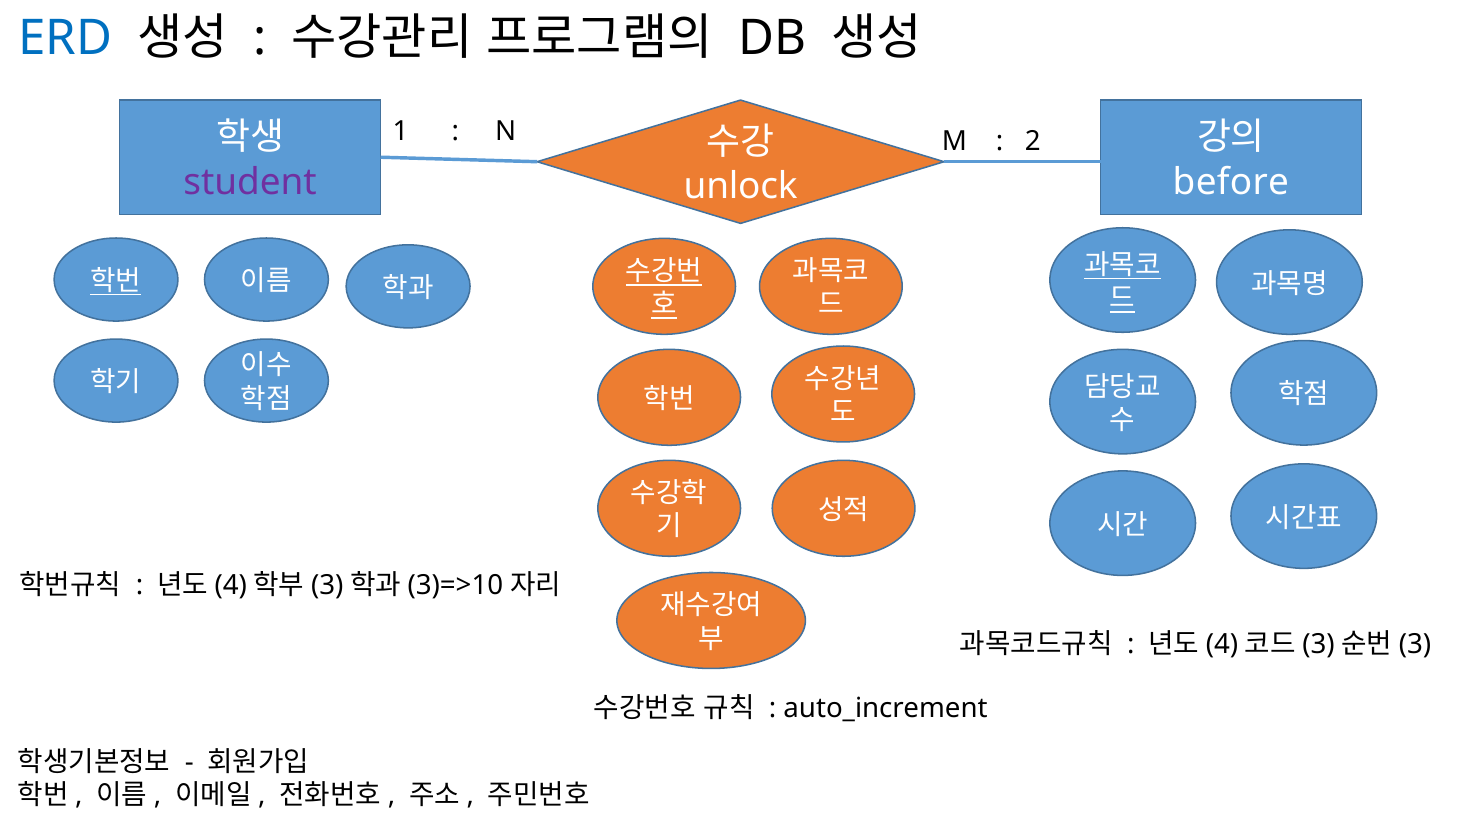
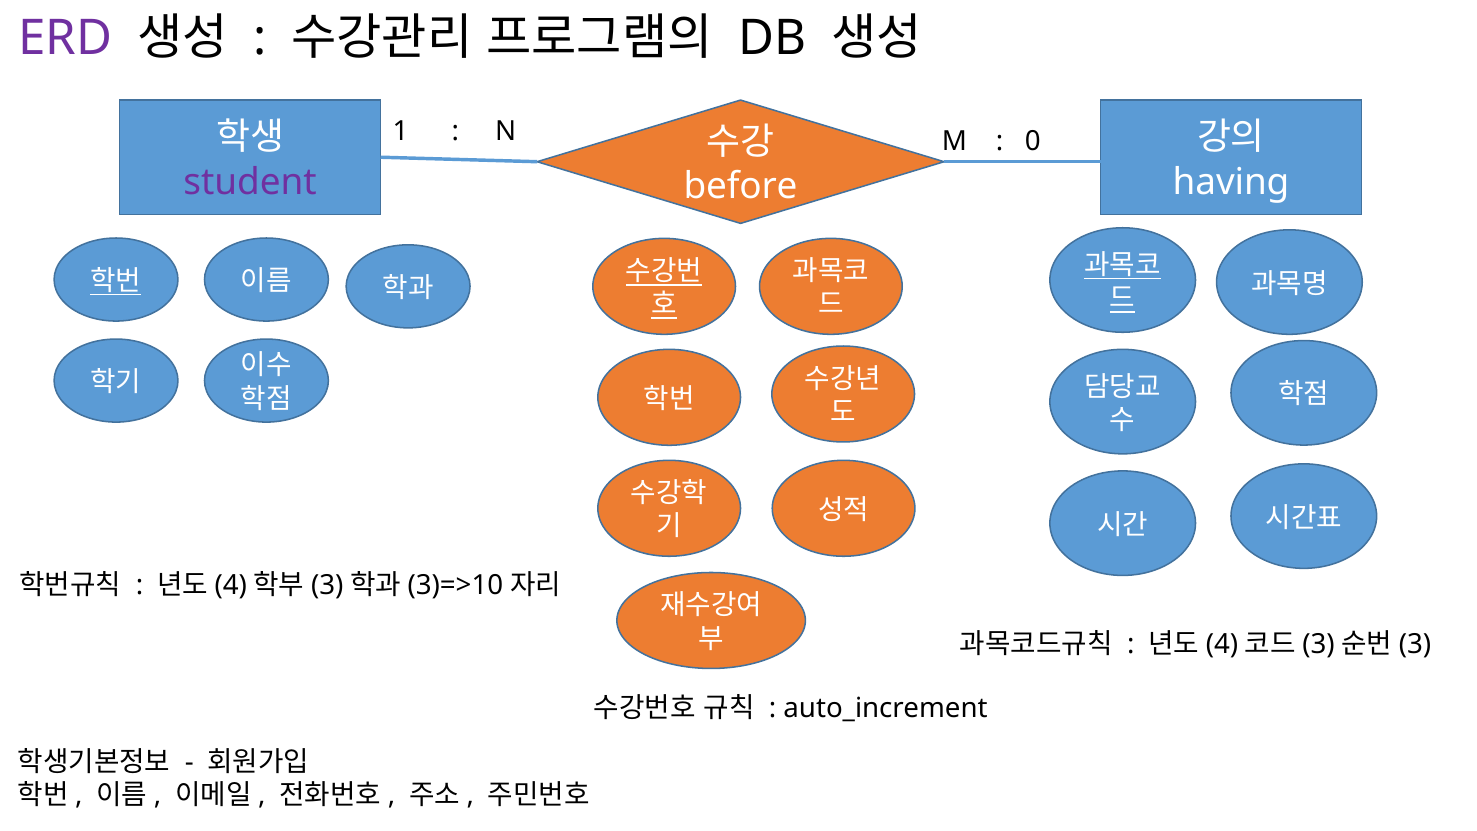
ERD colour: blue -> purple (66, 38)
2: 2 -> 0 (1033, 141)
before: before -> having (1231, 182)
unlock: unlock -> before (741, 186)
